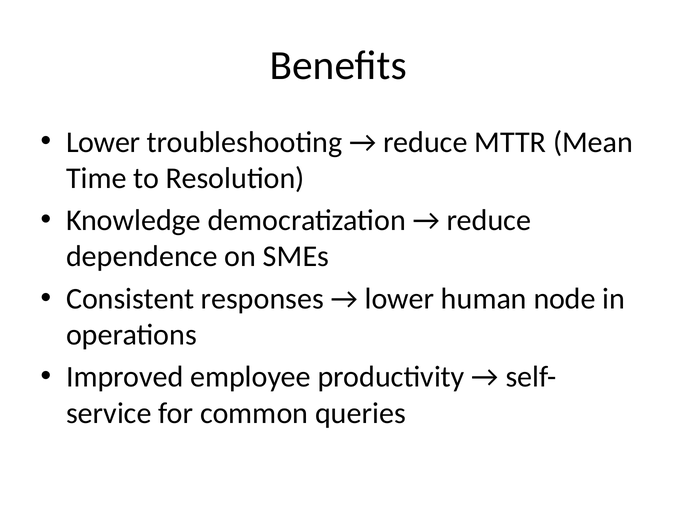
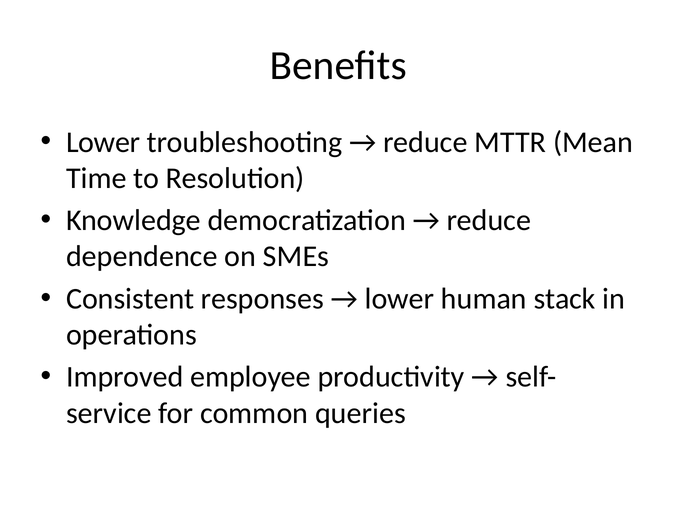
node: node -> stack (565, 299)
